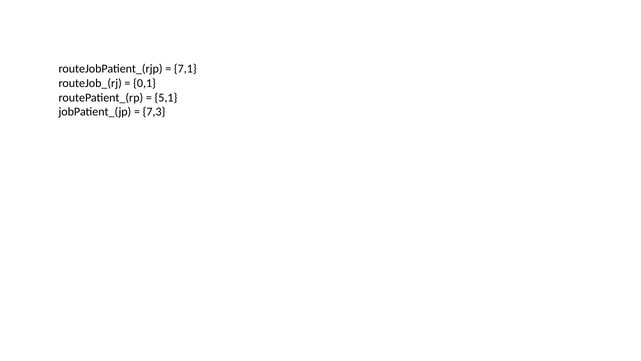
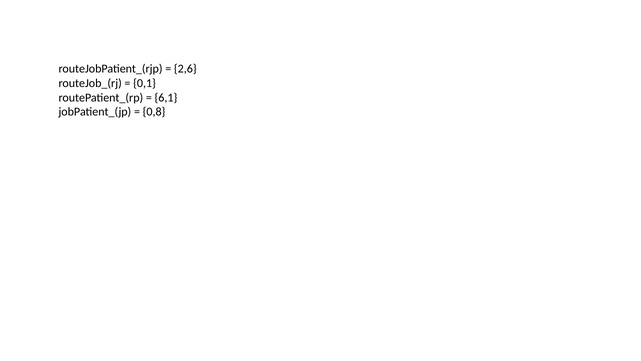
7,1: 7,1 -> 2,6 (185, 69)
5,1: 5,1 -> 6,1 (166, 97)
7,3: 7,3 -> 0,8 (154, 112)
